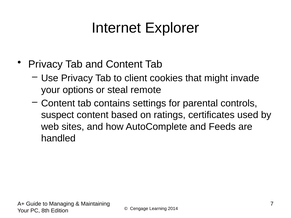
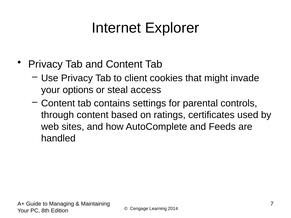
remote: remote -> access (146, 90)
suspect: suspect -> through (58, 115)
